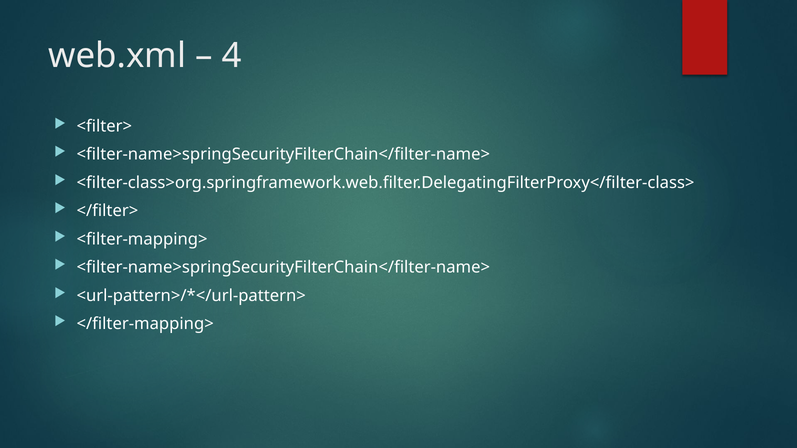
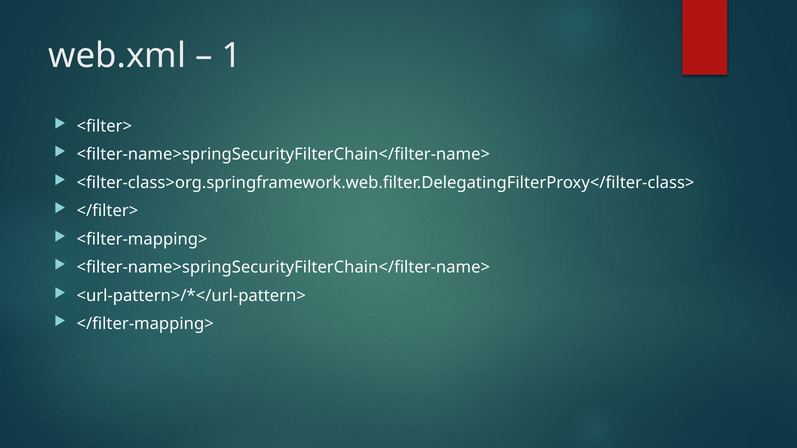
4: 4 -> 1 (232, 56)
